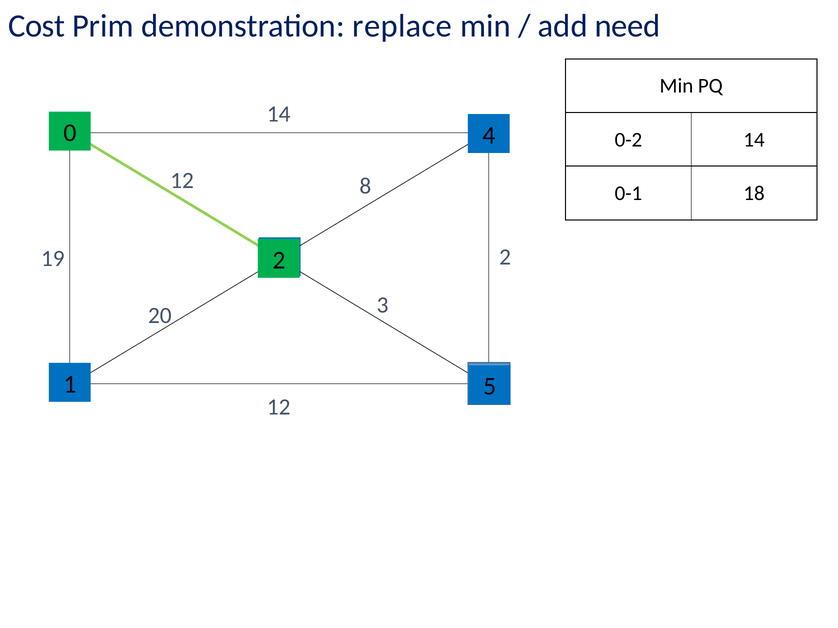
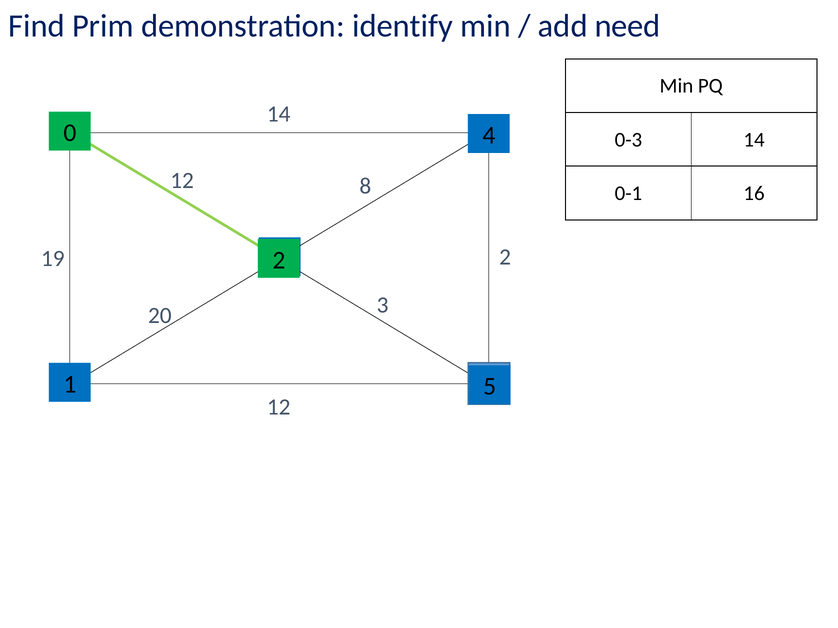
Cost: Cost -> Find (37, 26)
replace: replace -> identify (402, 26)
0-2: 0-2 -> 0-3 (628, 140)
18: 18 -> 16 (754, 193)
